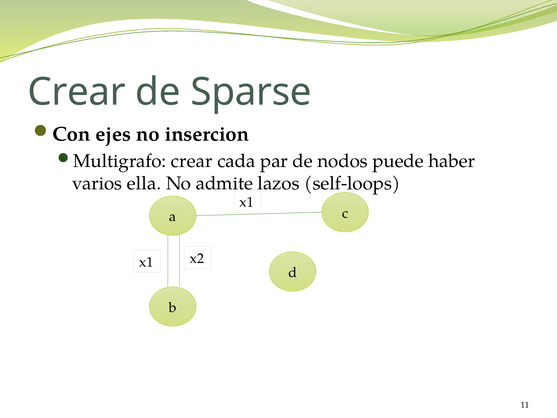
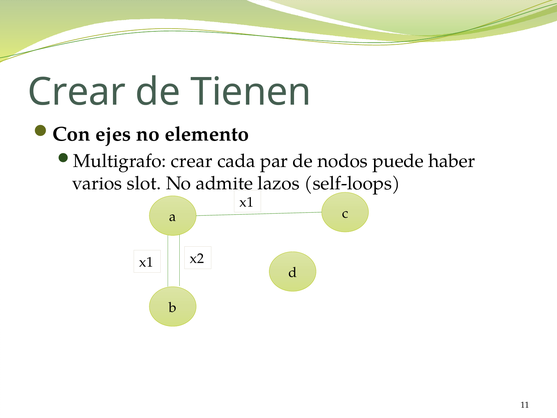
Sparse: Sparse -> Tienen (251, 92)
insercion: insercion -> elemento (207, 134)
ella: ella -> slot (144, 183)
